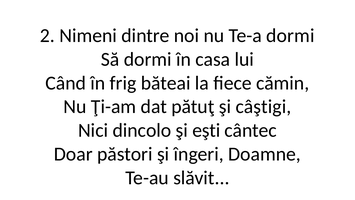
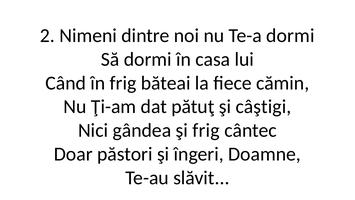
dincolo: dincolo -> gândea (142, 130)
şi eşti: eşti -> frig (206, 130)
